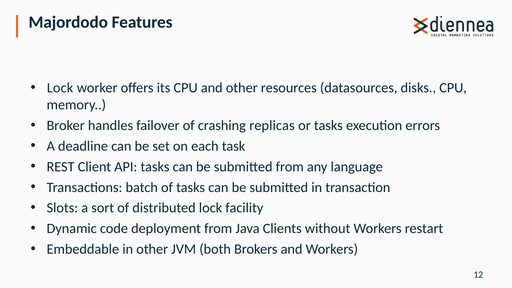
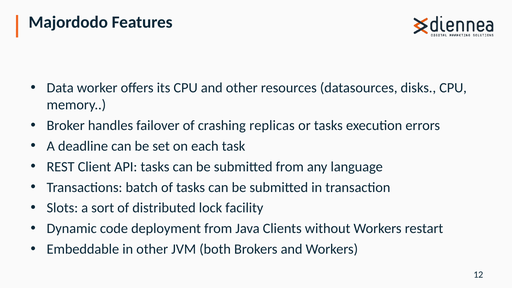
Lock: Lock -> Data (60, 88)
